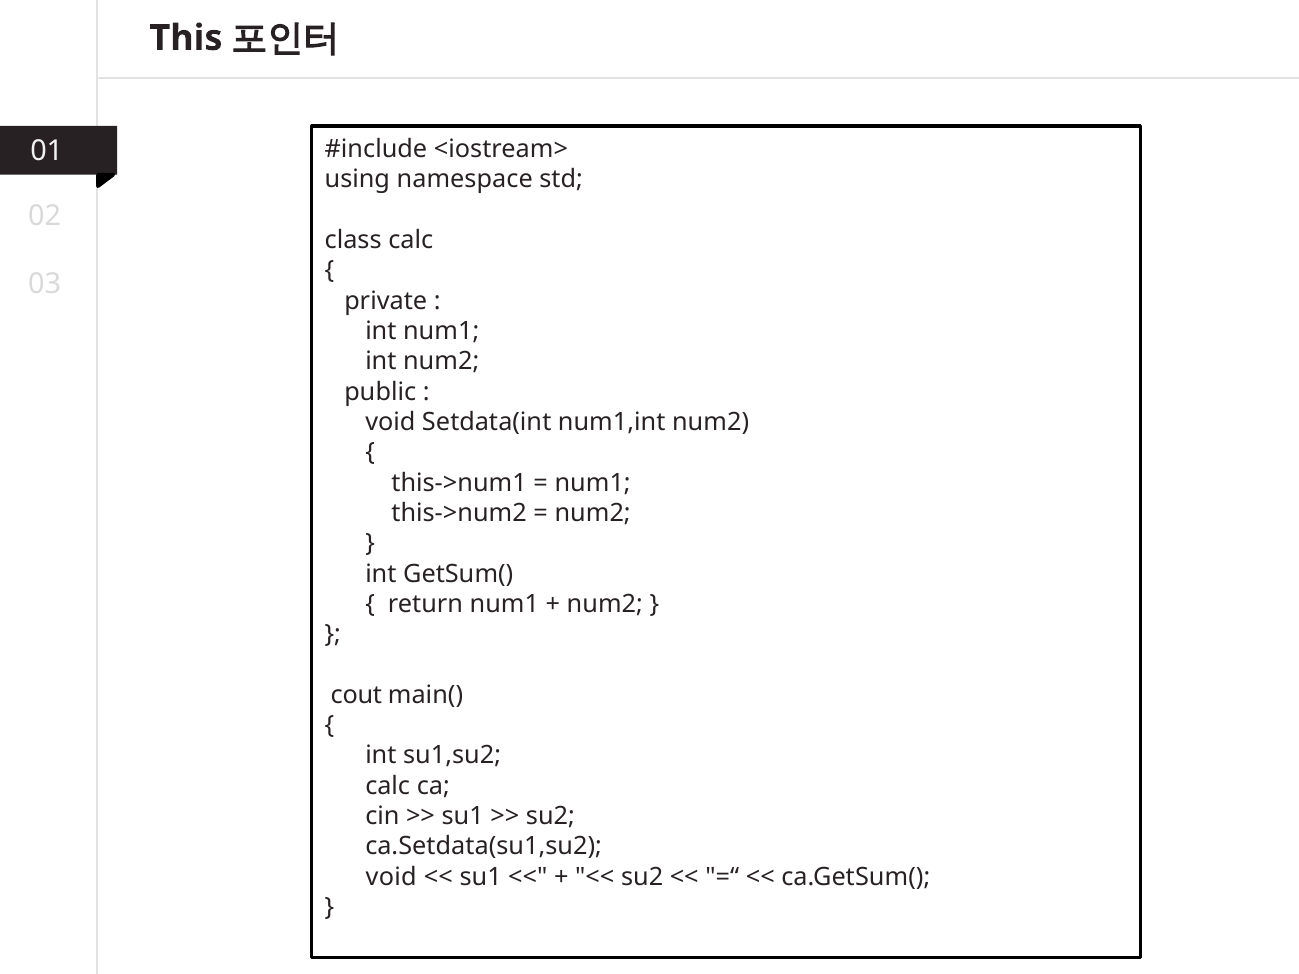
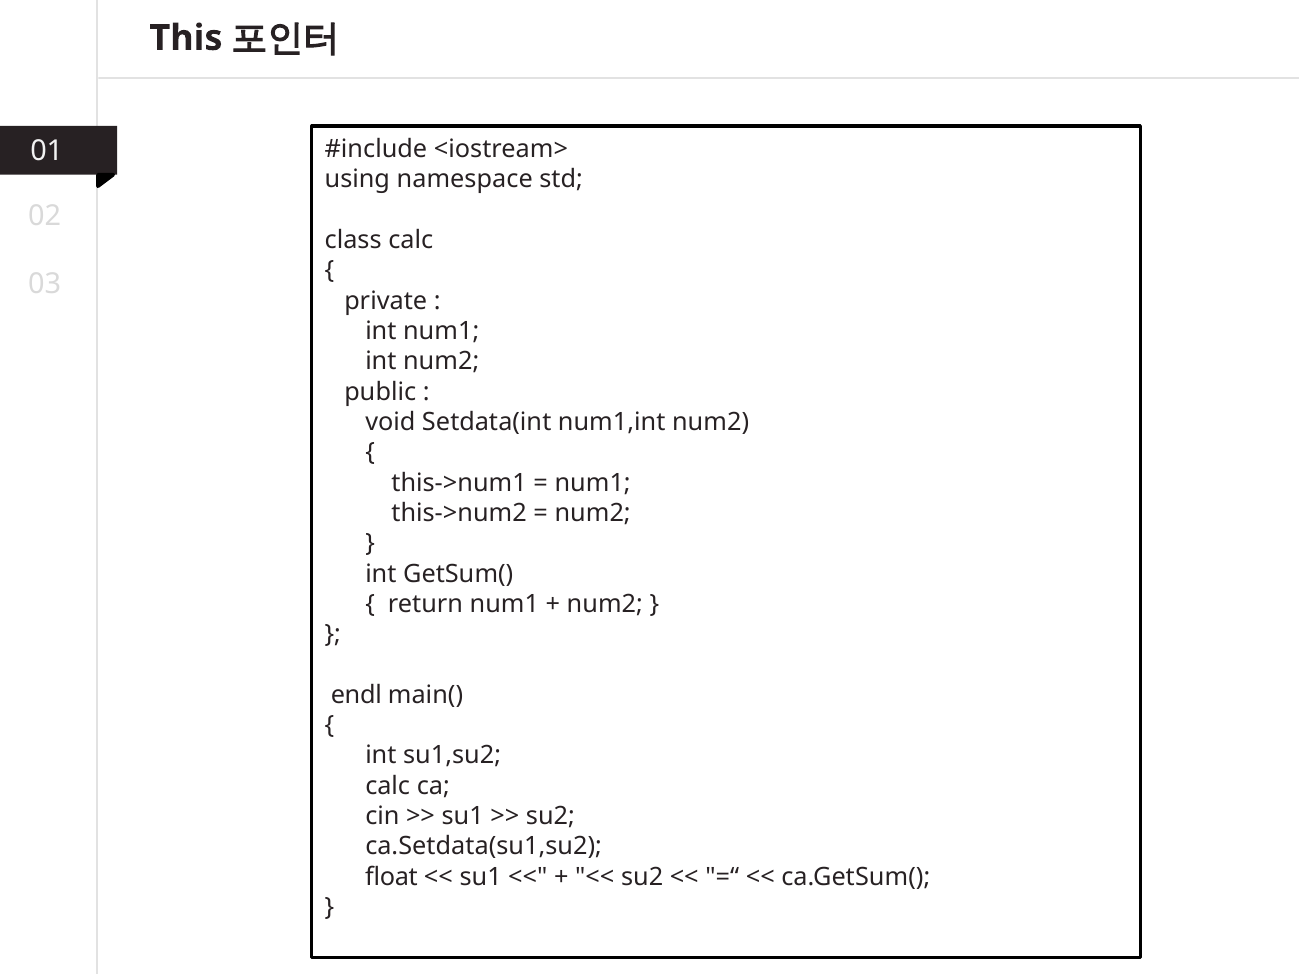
cout: cout -> endl (356, 695)
void: void -> float (391, 877)
